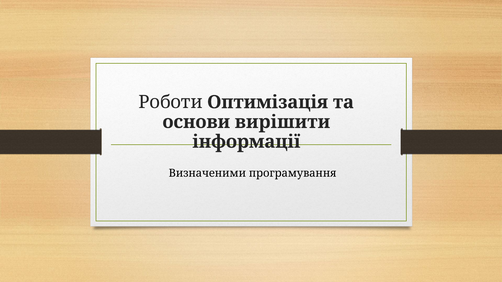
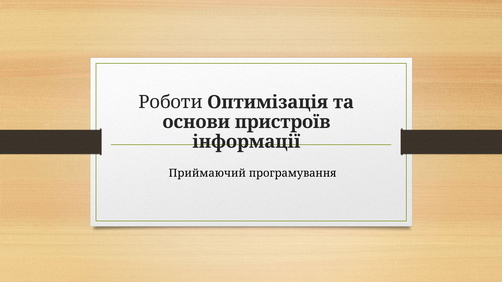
вирішити: вирішити -> пристроїв (283, 122)
Визначеними: Визначеними -> Приймаючий (207, 174)
